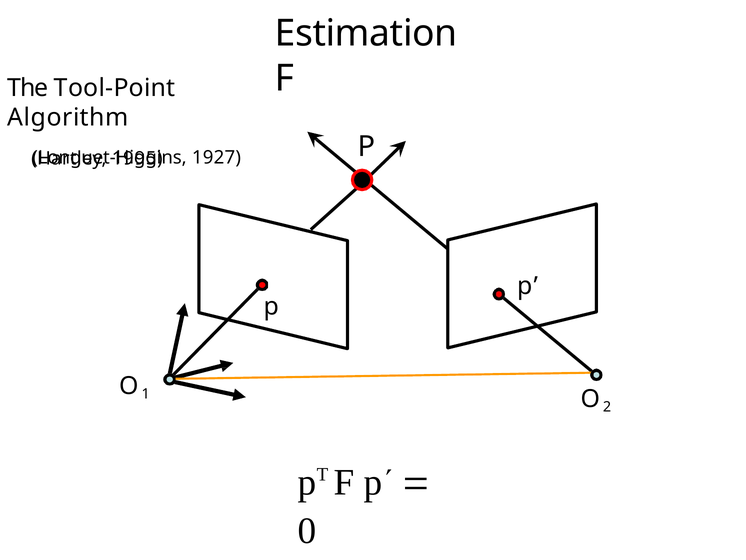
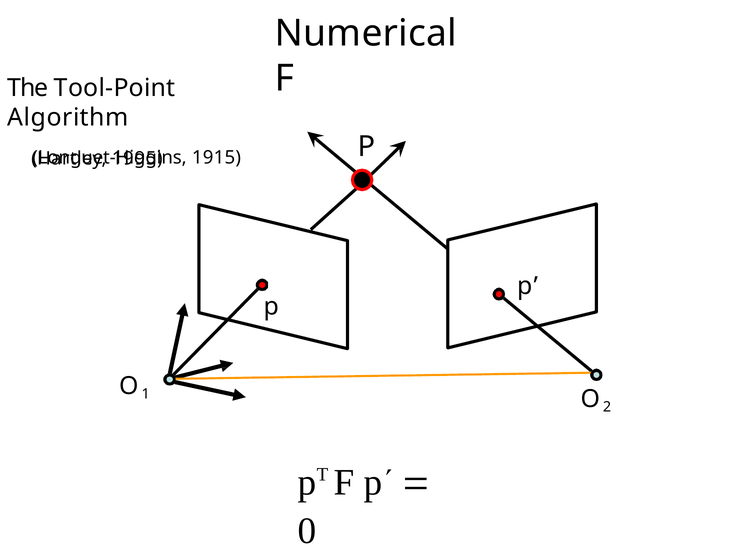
Estimation: Estimation -> Numerical (366, 34)
1927: 1927 -> 1915 (216, 157)
